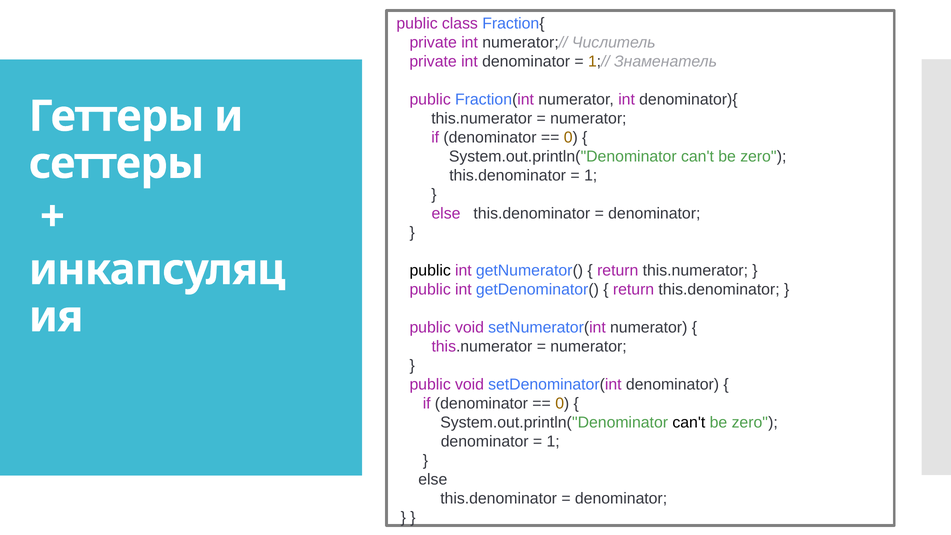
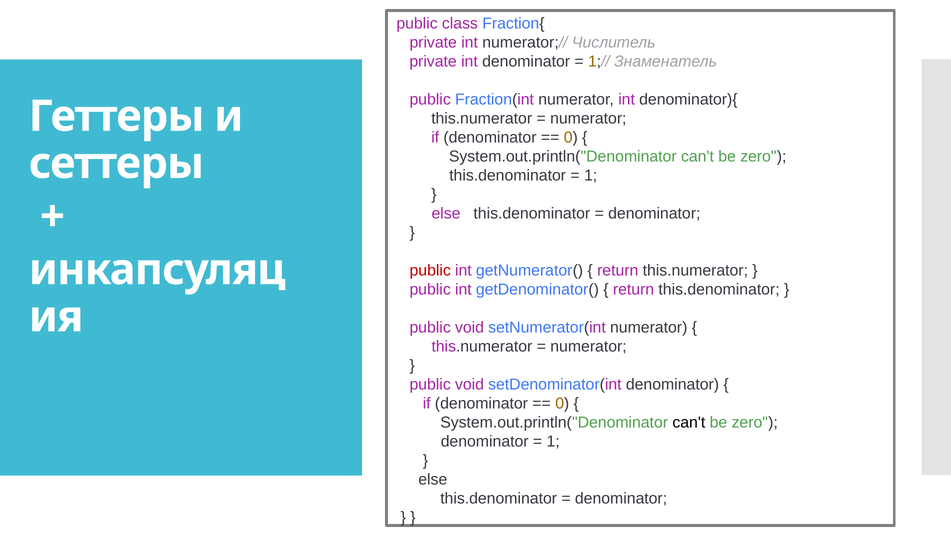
public colour: black -> red (430, 270)
